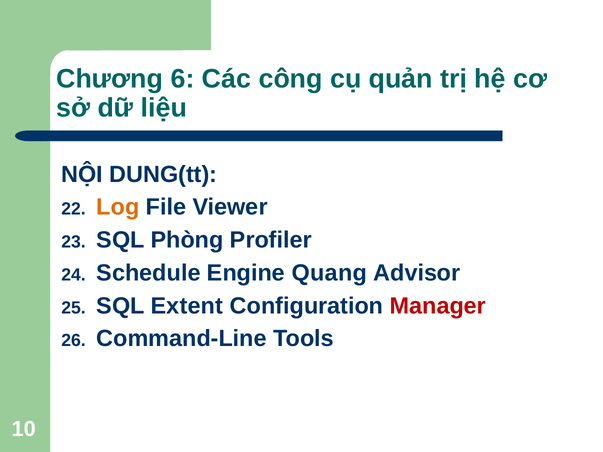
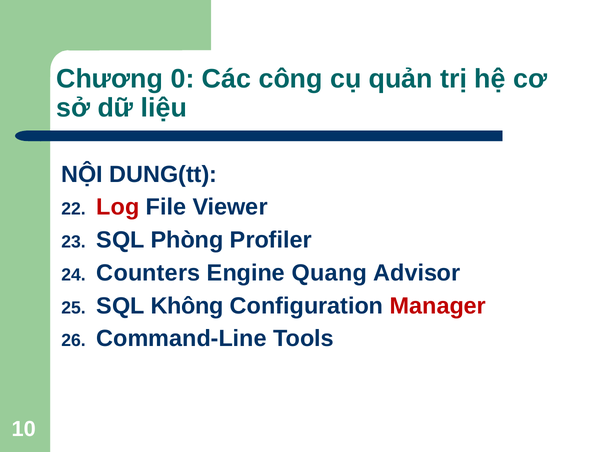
6: 6 -> 0 (183, 79)
Log colour: orange -> red (118, 207)
Schedule: Schedule -> Counters (148, 273)
Extent: Extent -> Không (187, 306)
